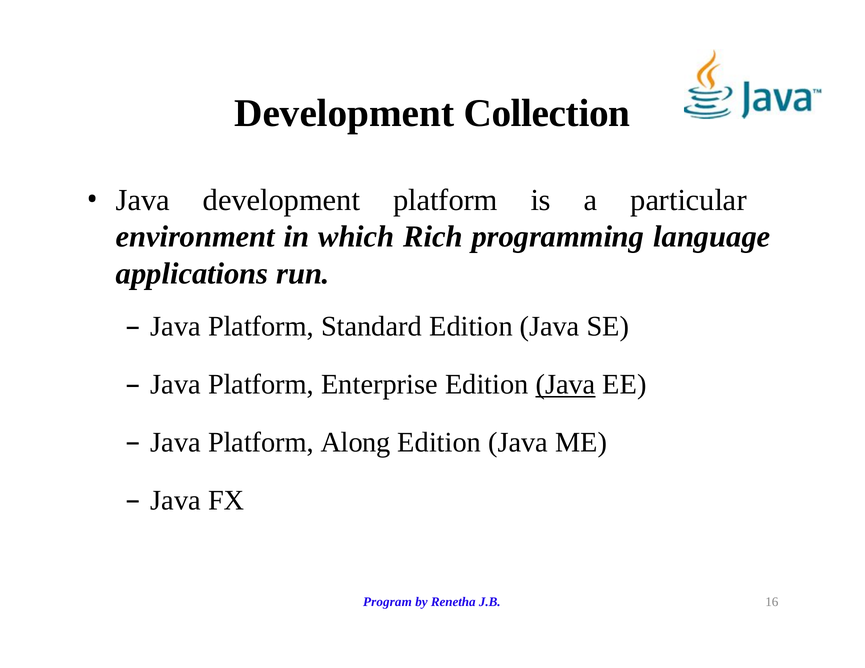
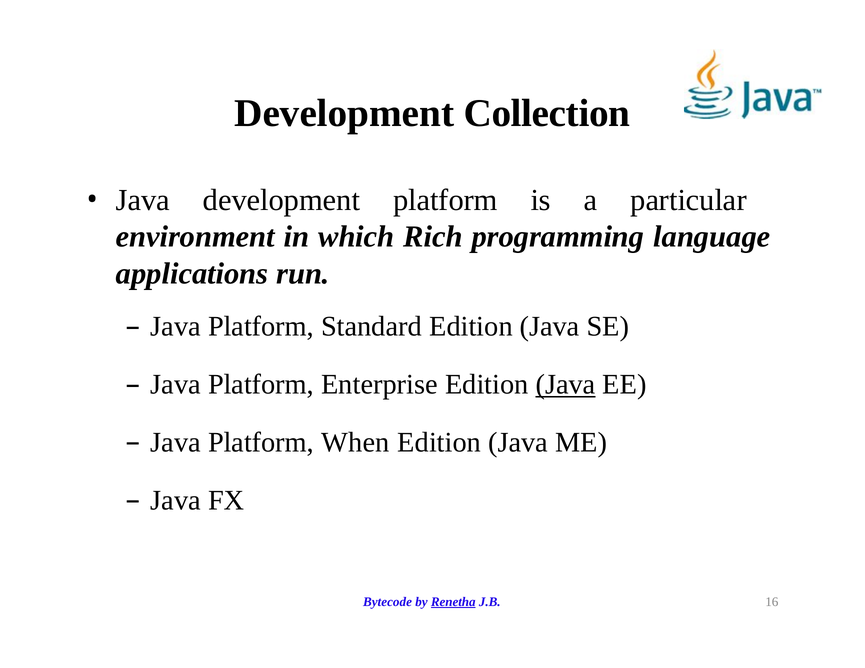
Along: Along -> When (355, 443)
Program: Program -> Bytecode (387, 602)
Renetha underline: none -> present (453, 602)
